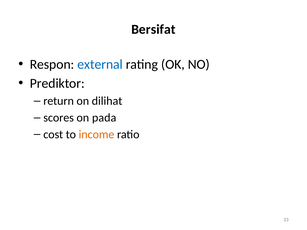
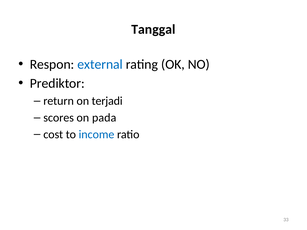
Bersifat: Bersifat -> Tanggal (153, 29)
dilihat: dilihat -> terjadi (107, 101)
income colour: orange -> blue (96, 135)
